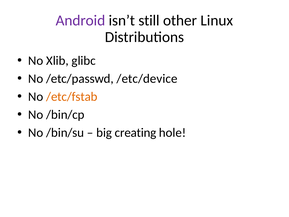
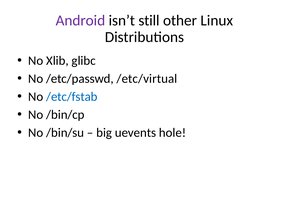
/etc/device: /etc/device -> /etc/virtual (147, 79)
/etc/fstab colour: orange -> blue (72, 97)
creating: creating -> uevents (136, 133)
